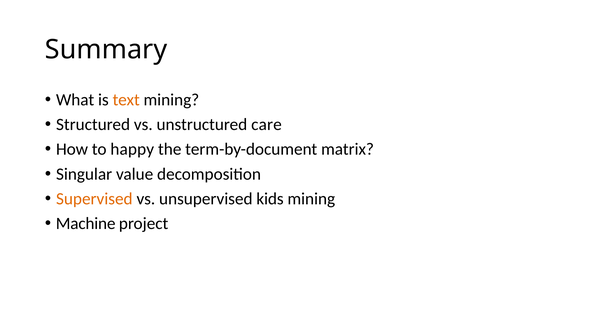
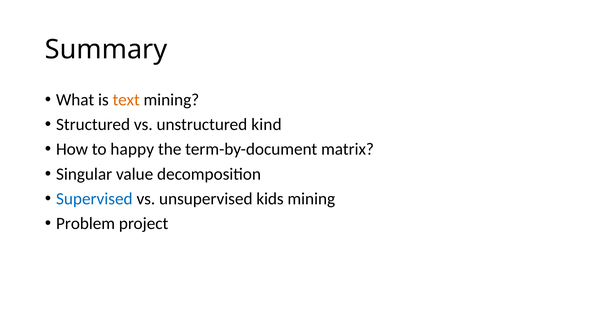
care: care -> kind (266, 124)
Supervised colour: orange -> blue (94, 199)
Machine: Machine -> Problem (86, 223)
